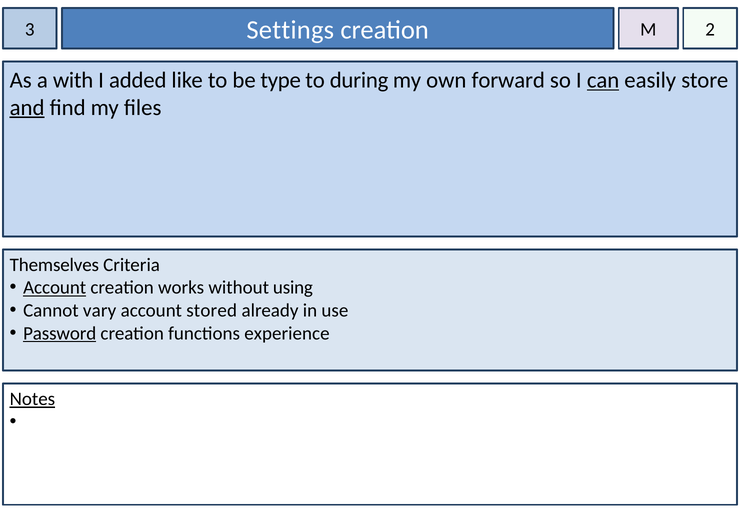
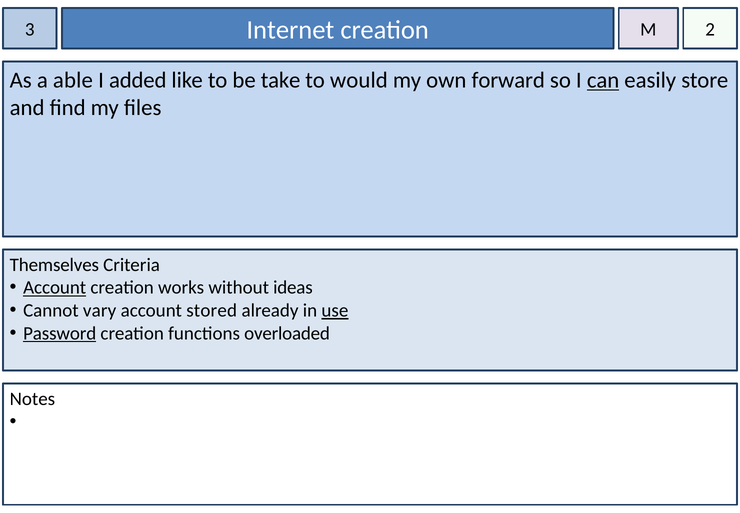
Settings: Settings -> Internet (290, 30)
with: with -> able (73, 80)
type: type -> take (281, 80)
during: during -> would (359, 80)
and underline: present -> none (27, 107)
using: using -> ideas (293, 287)
use underline: none -> present (335, 310)
experience: experience -> overloaded (287, 333)
Notes underline: present -> none (32, 398)
